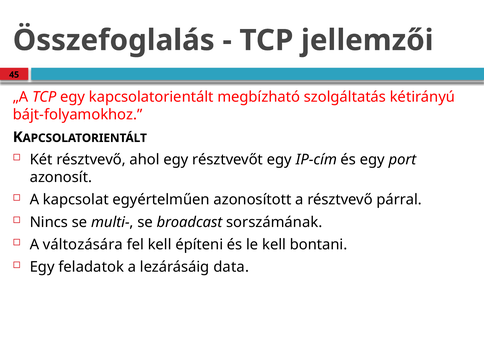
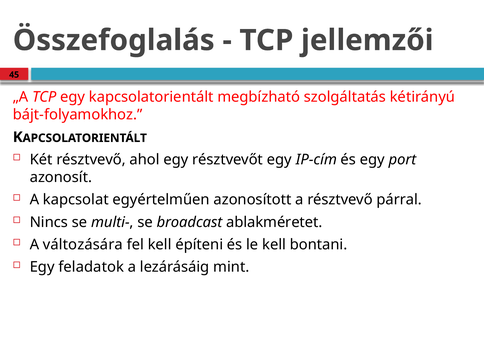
sorszámának: sorszámának -> ablakméretet (274, 222)
data: data -> mint (231, 267)
